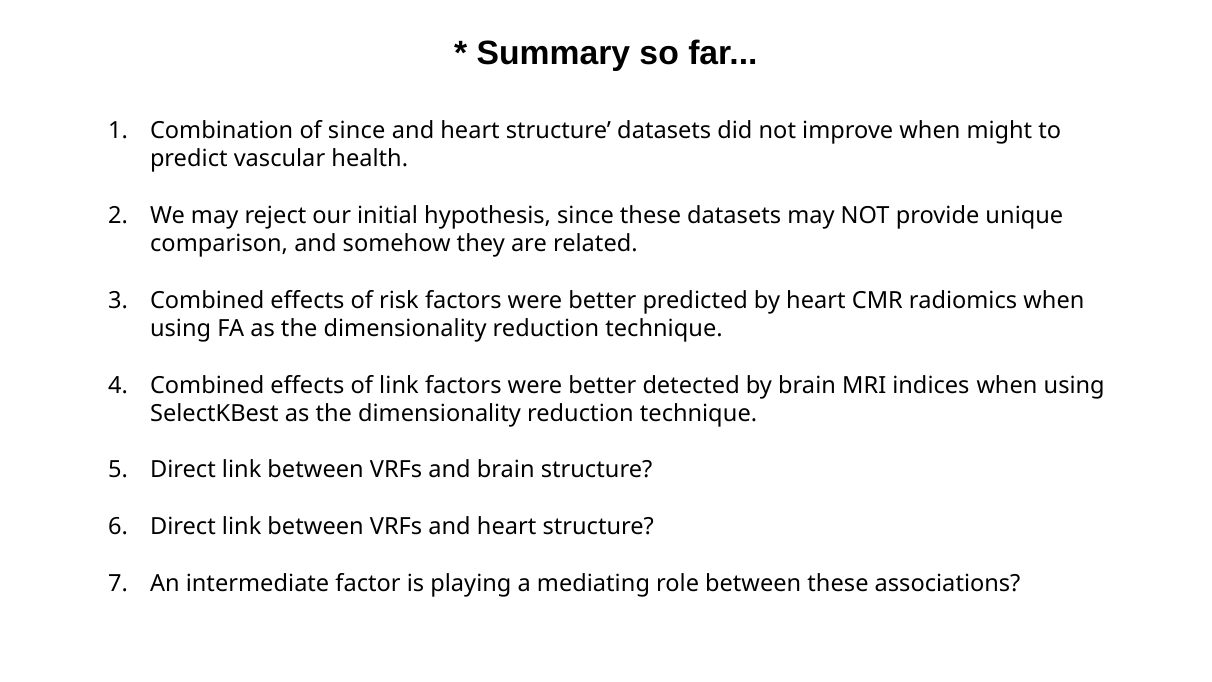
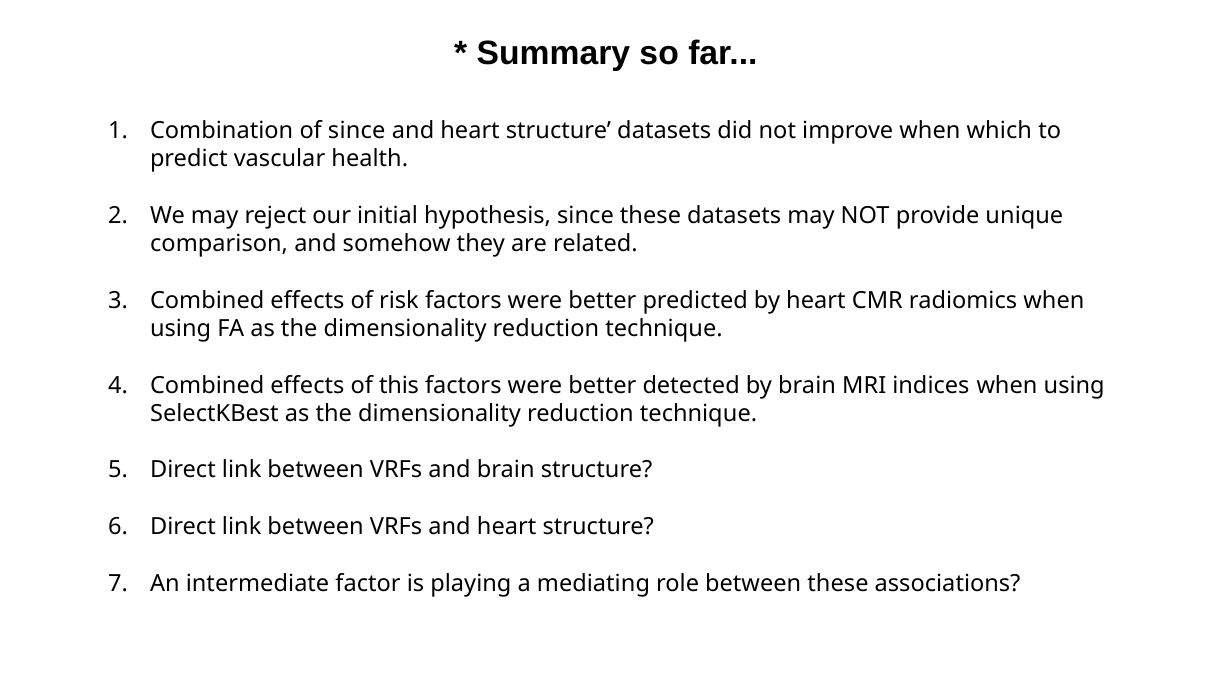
might: might -> which (999, 131)
of link: link -> this (399, 385)
